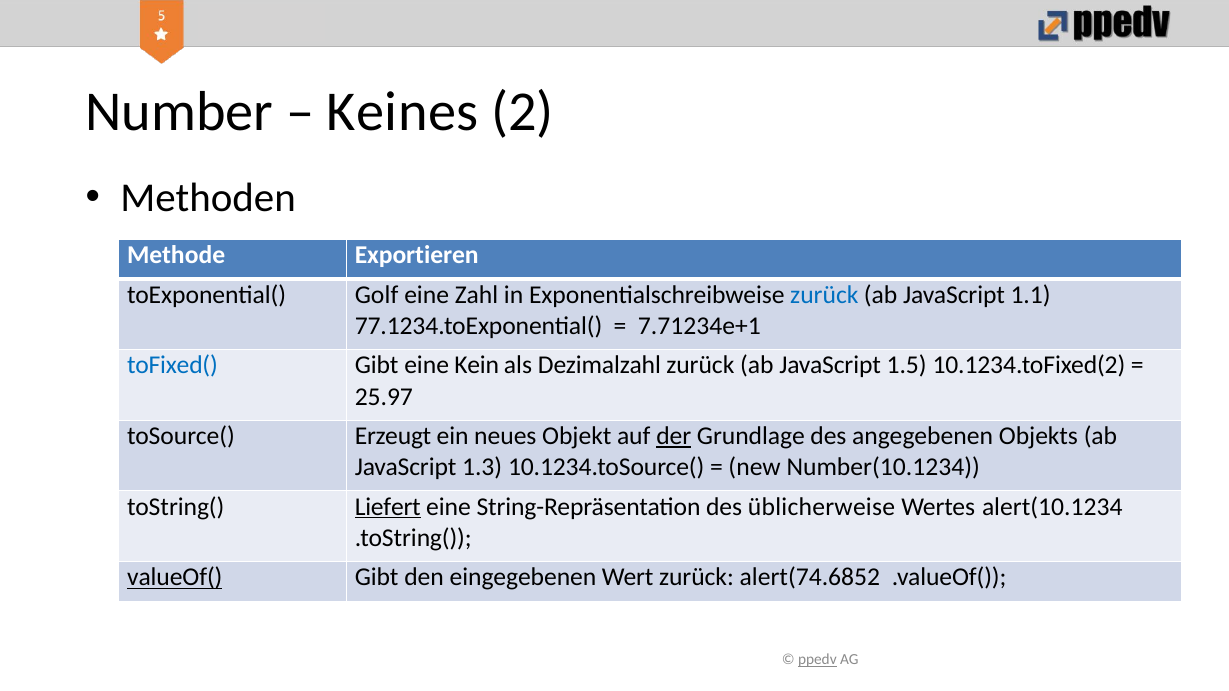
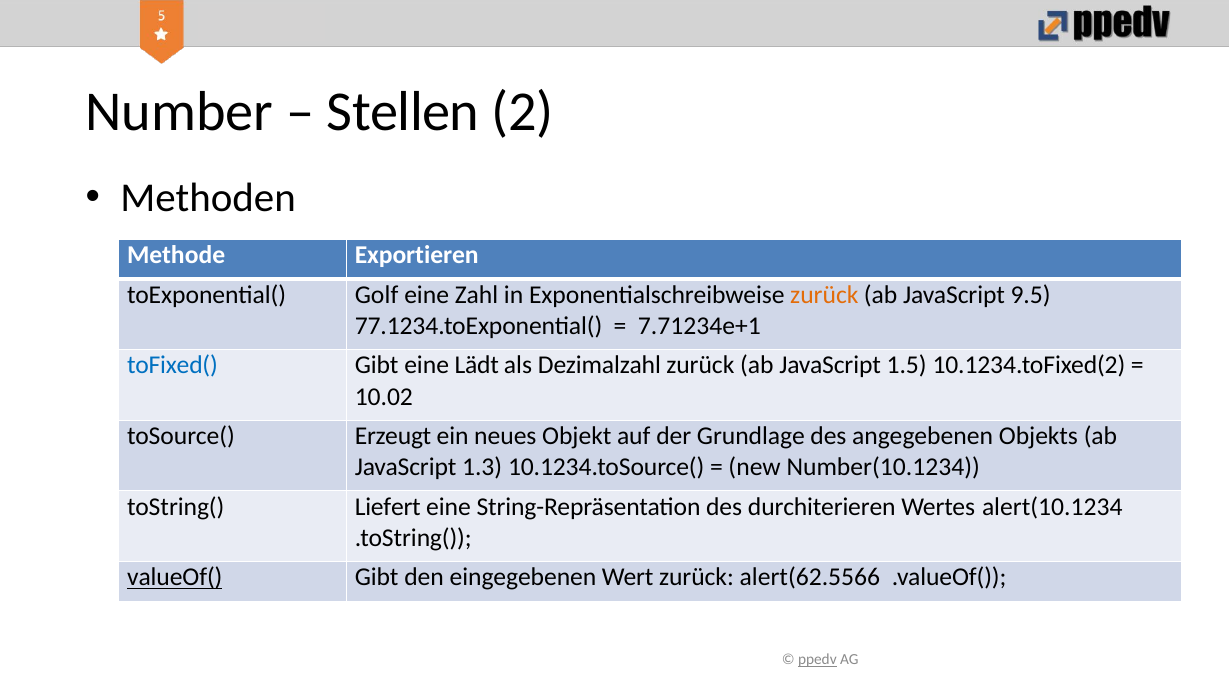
Keines: Keines -> Stellen (403, 112)
zurück colour: blue -> orange (824, 295)
1.1: 1.1 -> 9.5 (1031, 295)
Kein: Kein -> Lädt (477, 366)
25.97: 25.97 -> 10.02 (384, 397)
der underline: present -> none (674, 436)
Liefert underline: present -> none (388, 507)
üblicherweise: üblicherweise -> durchiterieren (822, 507)
alert(74.6852: alert(74.6852 -> alert(62.5566 (810, 578)
